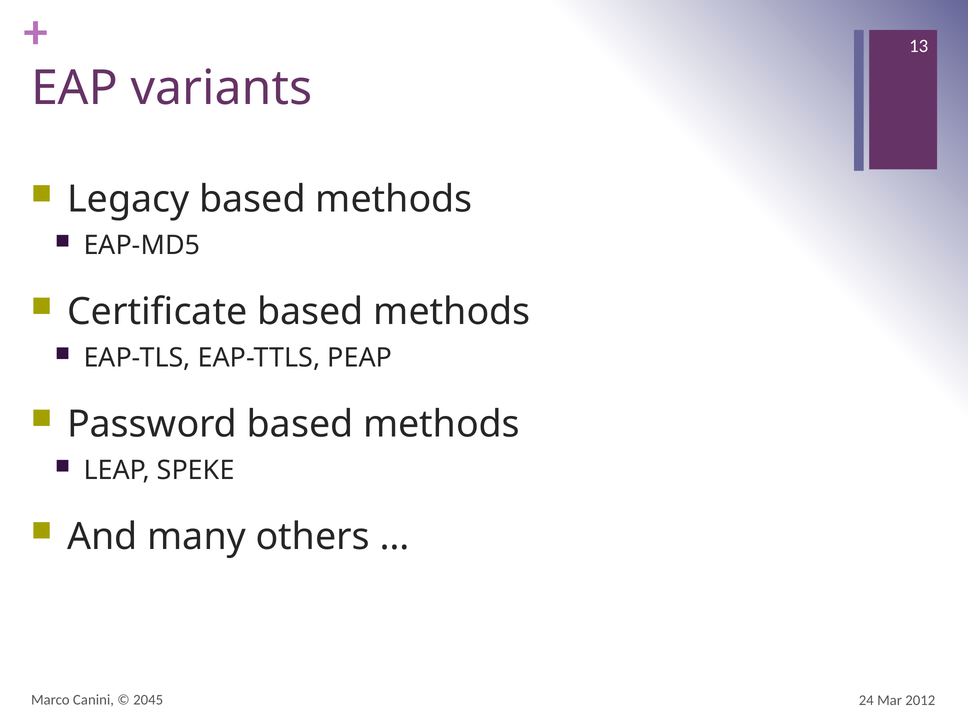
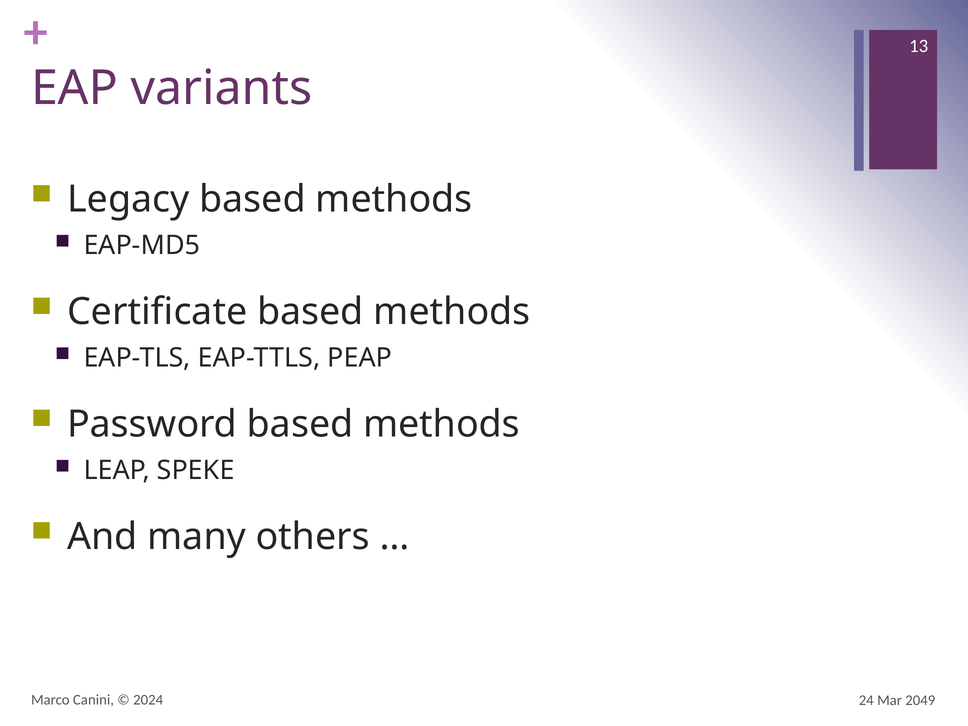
2045: 2045 -> 2024 (148, 700)
2012: 2012 -> 2049 (920, 700)
